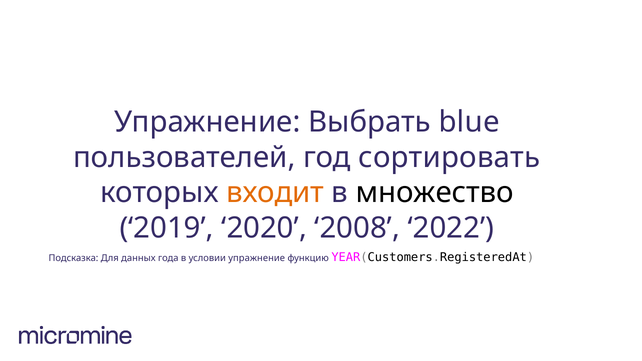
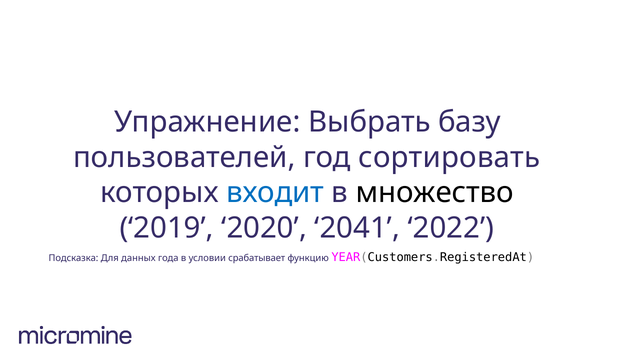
blue: blue -> базу (469, 122)
входит colour: orange -> blue (275, 193)
2008: 2008 -> 2041 (357, 228)
условии упражнение: упражнение -> срабатывает (257, 258)
